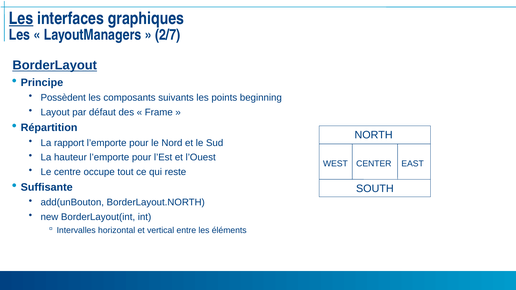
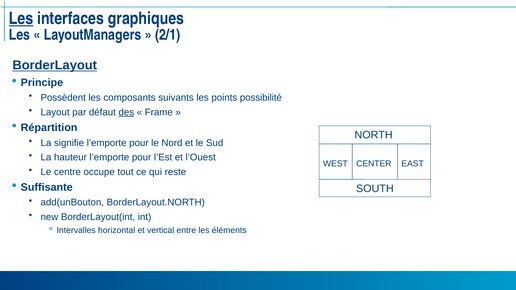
2/7: 2/7 -> 2/1 (168, 35)
beginning: beginning -> possibilité (261, 98)
des underline: none -> present (126, 112)
rapport: rapport -> signifie (69, 143)
